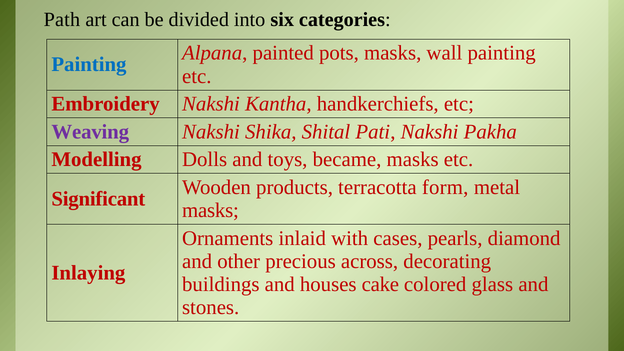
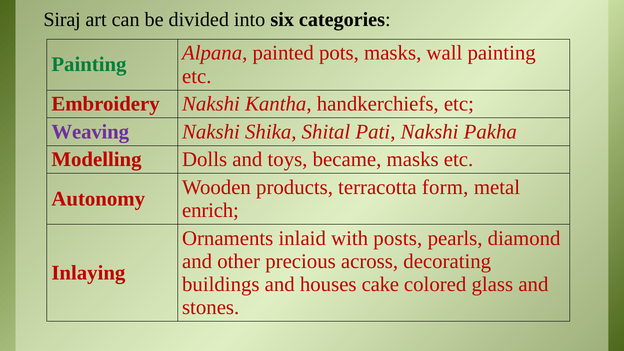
Path: Path -> Siraj (62, 20)
Painting colour: blue -> green (89, 65)
Significant: Significant -> Autonomy (98, 199)
masks: masks -> enrich (210, 211)
cases: cases -> posts (398, 238)
